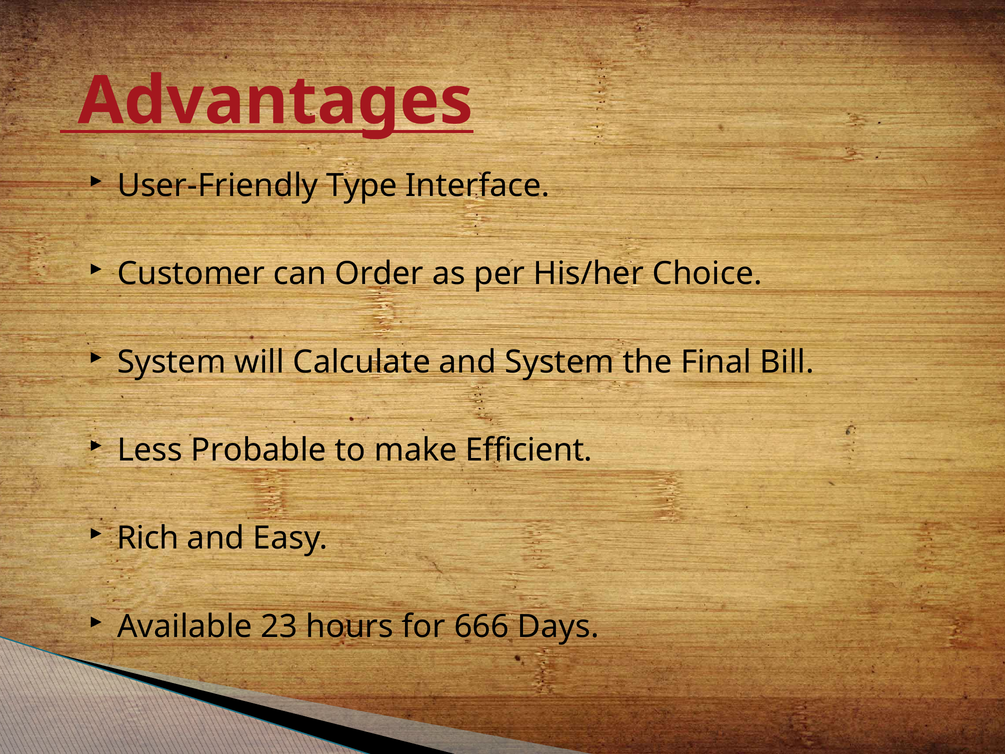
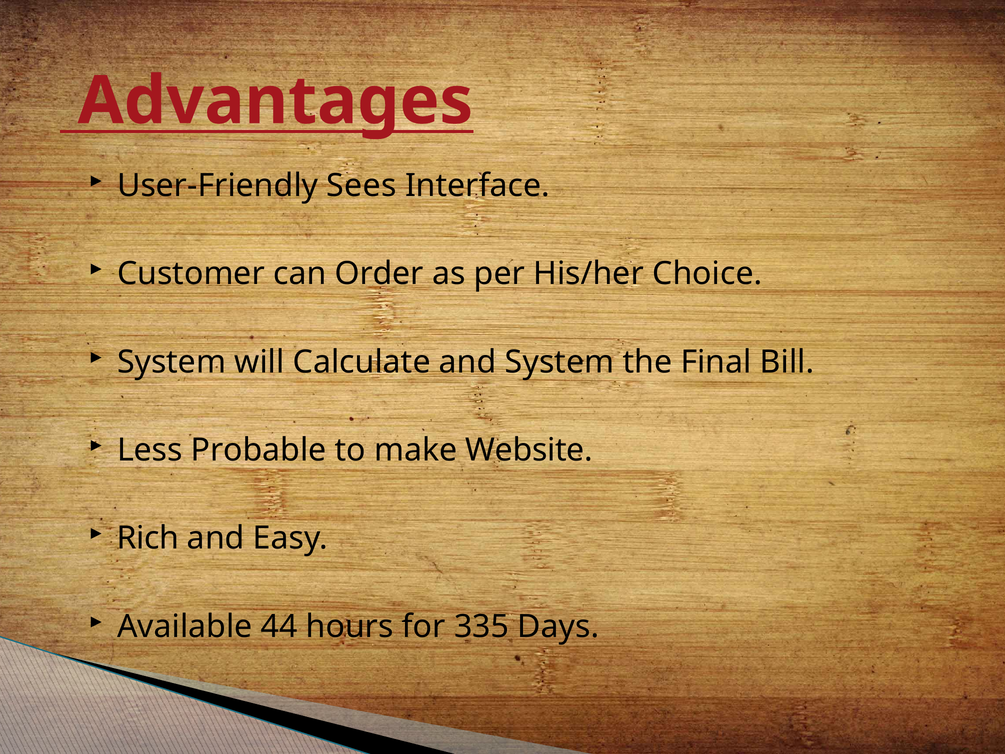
Type: Type -> Sees (362, 186)
Efficient: Efficient -> Website (529, 450)
23: 23 -> 44 (279, 626)
666: 666 -> 335 (482, 626)
